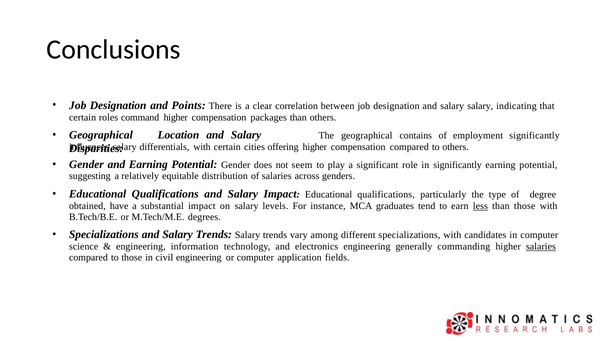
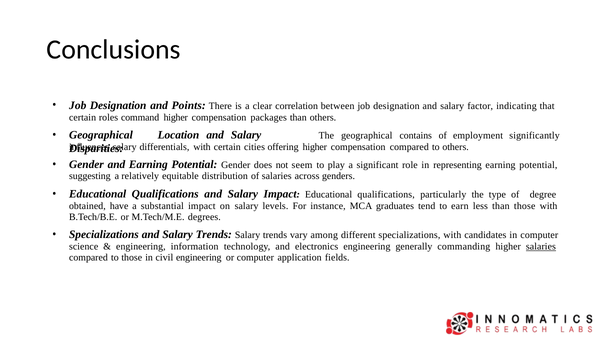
salary salary: salary -> factor (480, 106)
in significantly: significantly -> representing (458, 165)
less underline: present -> none (480, 206)
